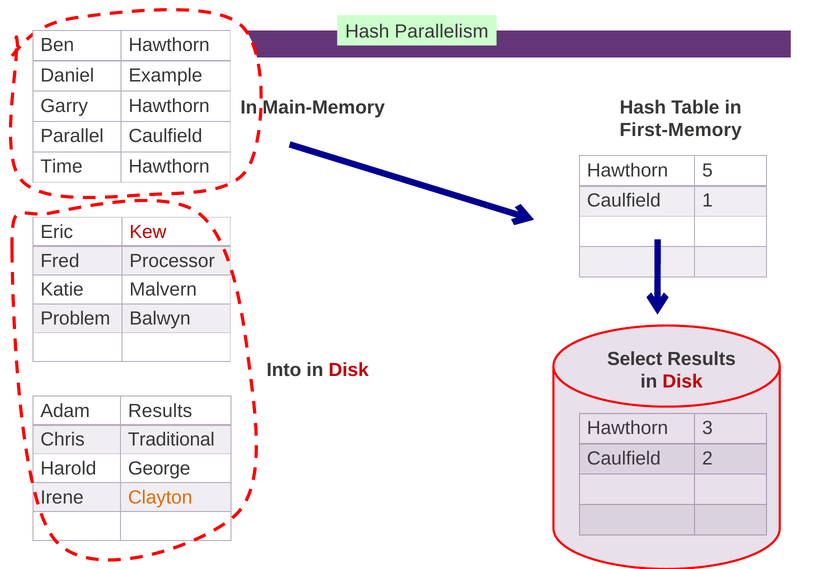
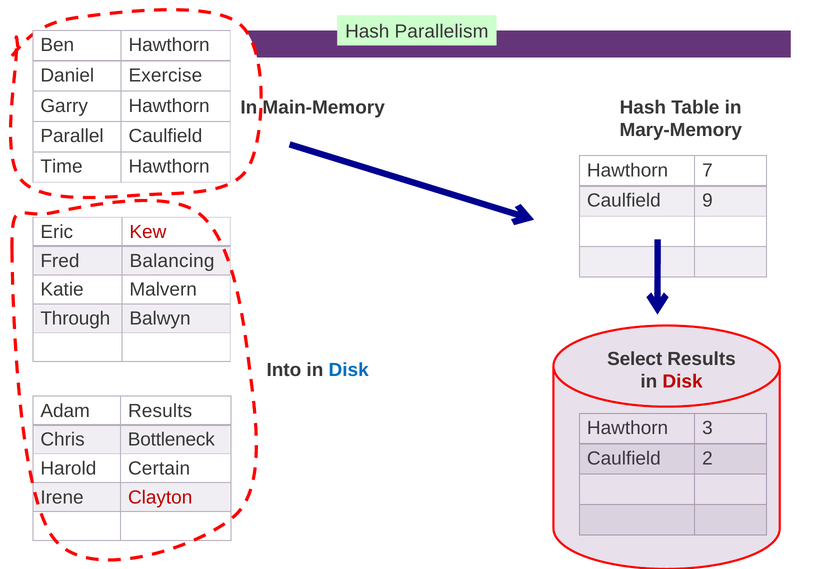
Example: Example -> Exercise (165, 76)
First-Memory: First-Memory -> Mary-Memory (681, 130)
5: 5 -> 7 (707, 170)
1: 1 -> 9 (707, 201)
Processor: Processor -> Balancing (172, 261)
Problem: Problem -> Through (75, 319)
Disk colour: red -> blue (349, 371)
Traditional: Traditional -> Bottleneck (171, 440)
George: George -> Certain (159, 469)
Clayton colour: orange -> red (160, 498)
